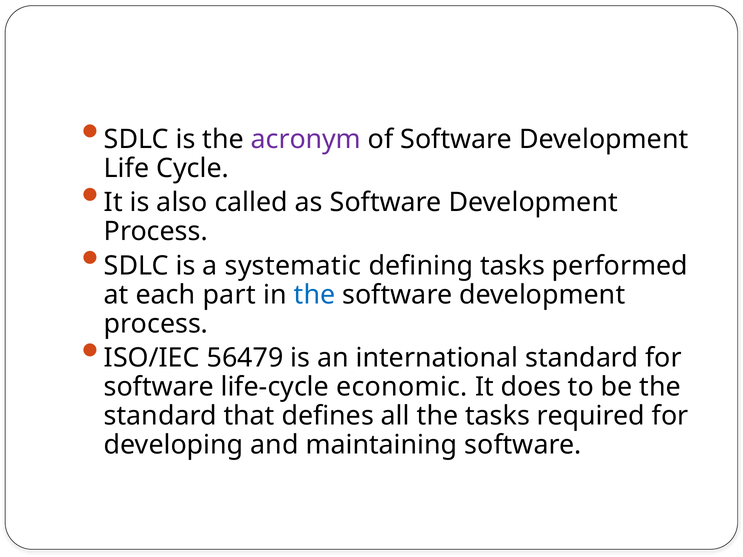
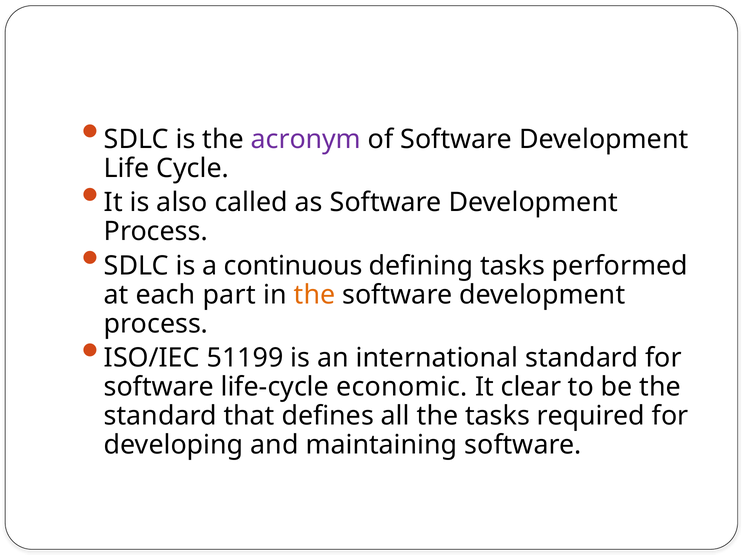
systematic: systematic -> continuous (293, 266)
the colour: blue -> orange (315, 295)
56479: 56479 -> 51199 (245, 358)
does: does -> clear (531, 387)
